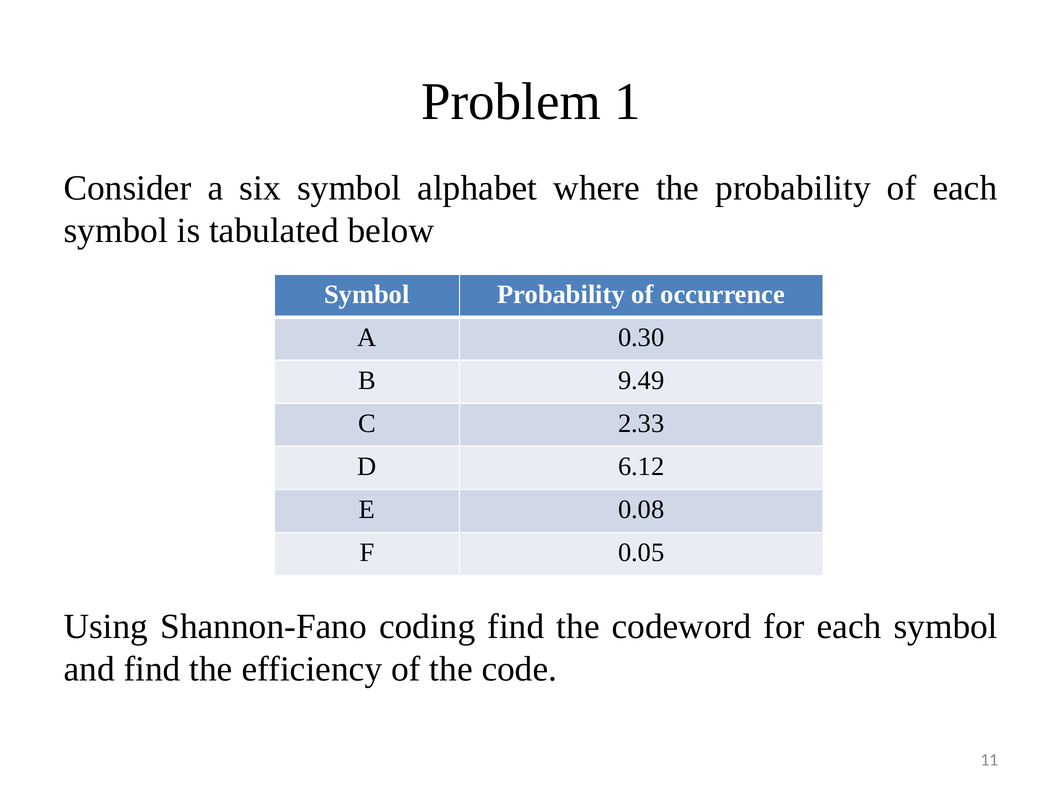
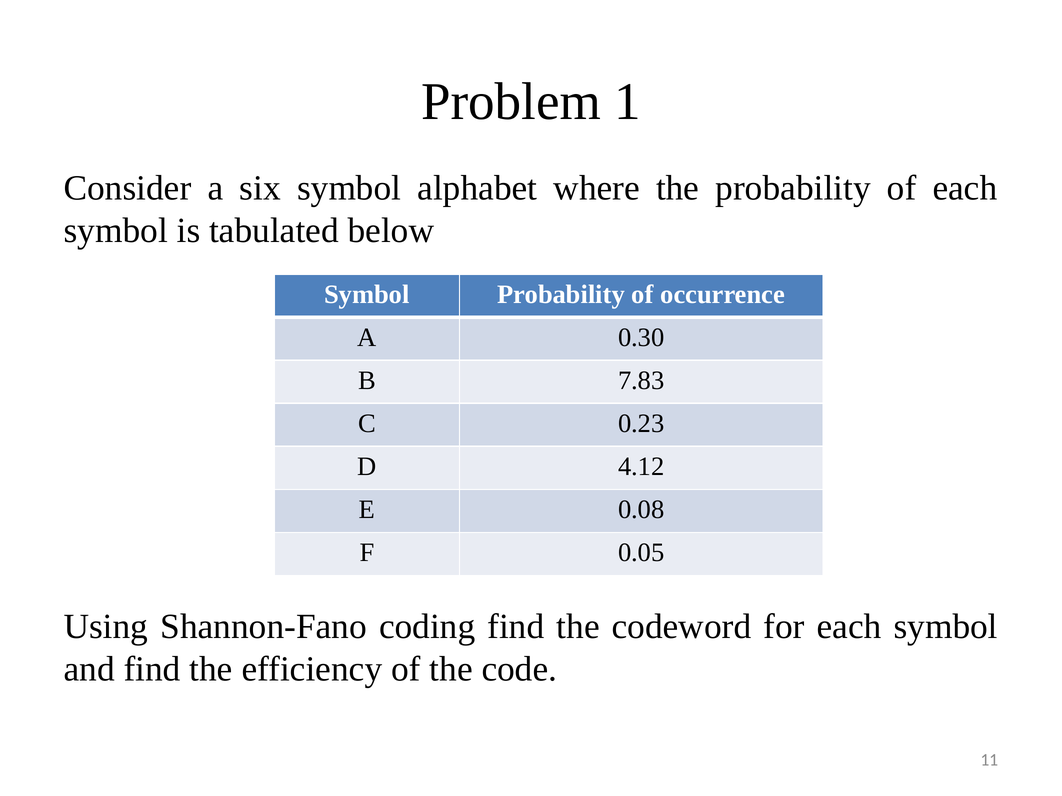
9.49: 9.49 -> 7.83 (641, 381)
2.33: 2.33 -> 0.23 (641, 424)
6.12: 6.12 -> 4.12 (641, 467)
